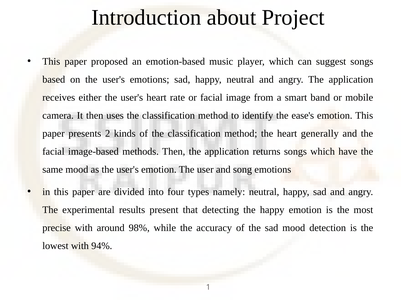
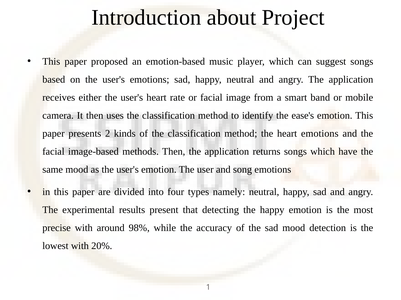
heart generally: generally -> emotions (320, 134)
94%: 94% -> 20% (102, 246)
